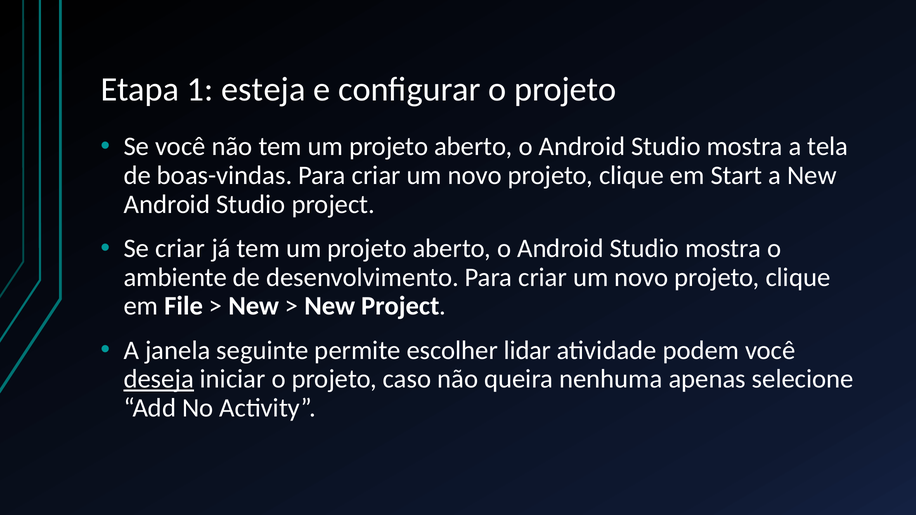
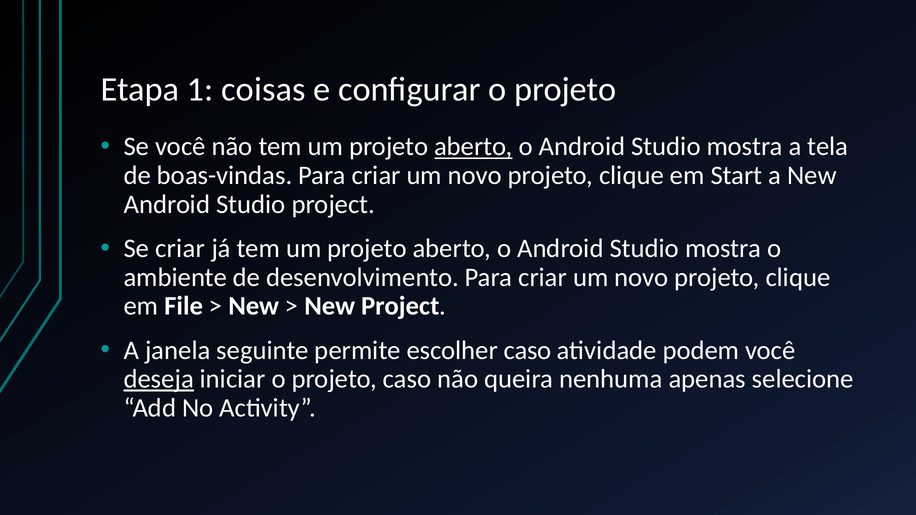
esteja: esteja -> coisas (263, 89)
aberto underline: none -> present (473, 147)
escolher lidar: lidar -> caso (528, 350)
